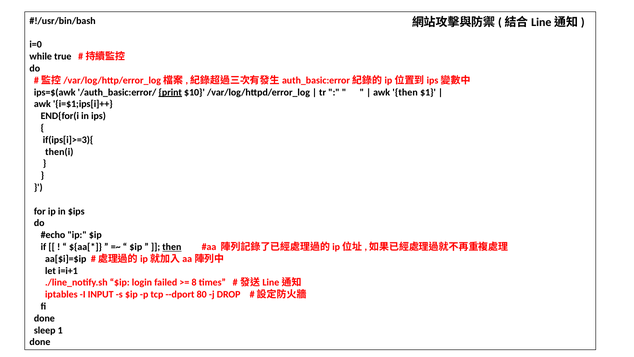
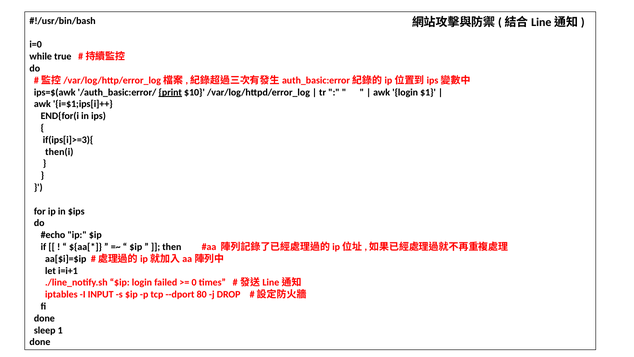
awk then: then -> login (405, 92)
then underline: present -> none (172, 247)
8: 8 -> 0 (194, 282)
